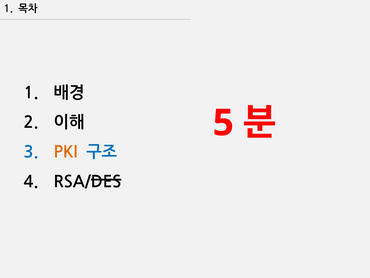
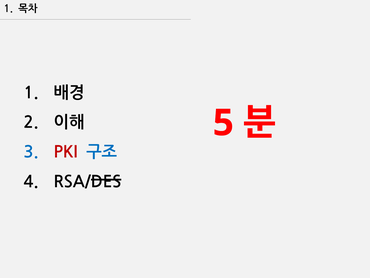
PKI colour: orange -> red (66, 152)
